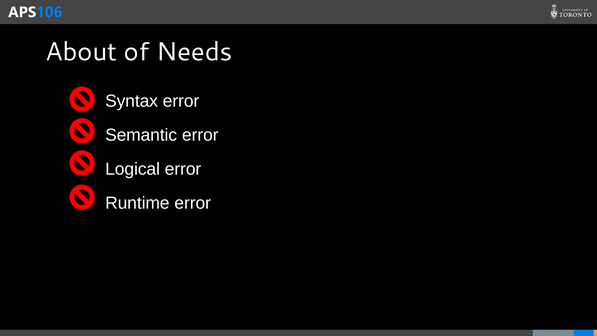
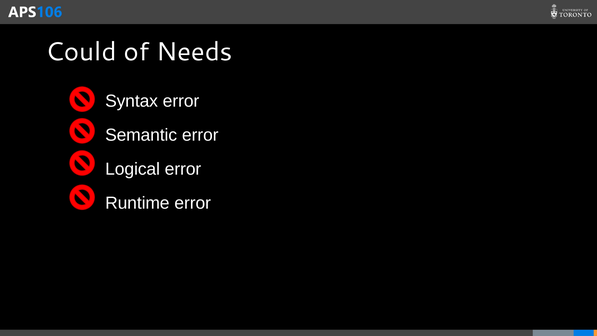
About: About -> Could (81, 52)
